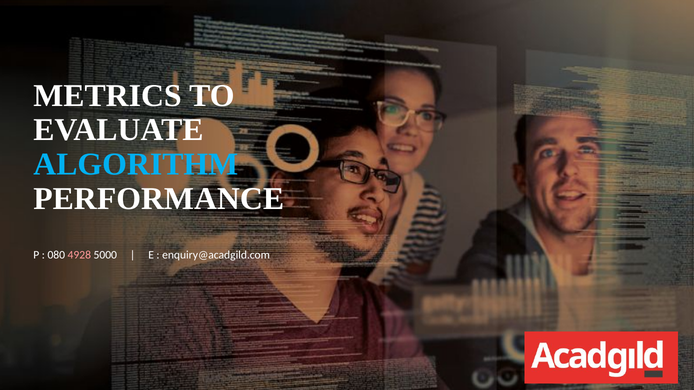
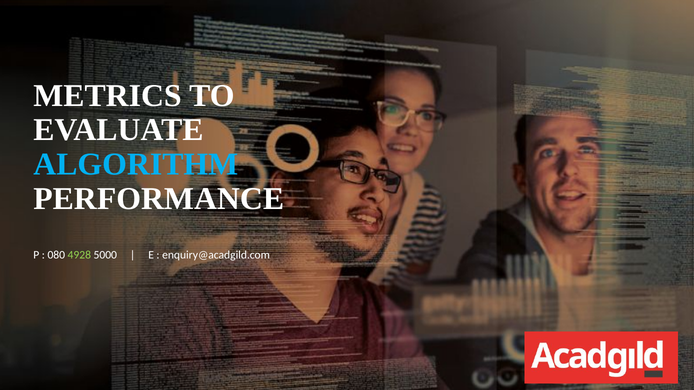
4928 colour: pink -> light green (79, 255)
